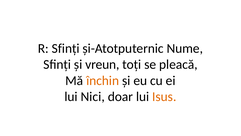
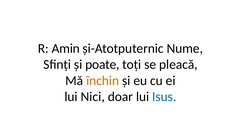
R Sfinți: Sfinți -> Amin (66, 48)
vreun: vreun -> poate (102, 64)
Isus colour: orange -> blue (164, 96)
